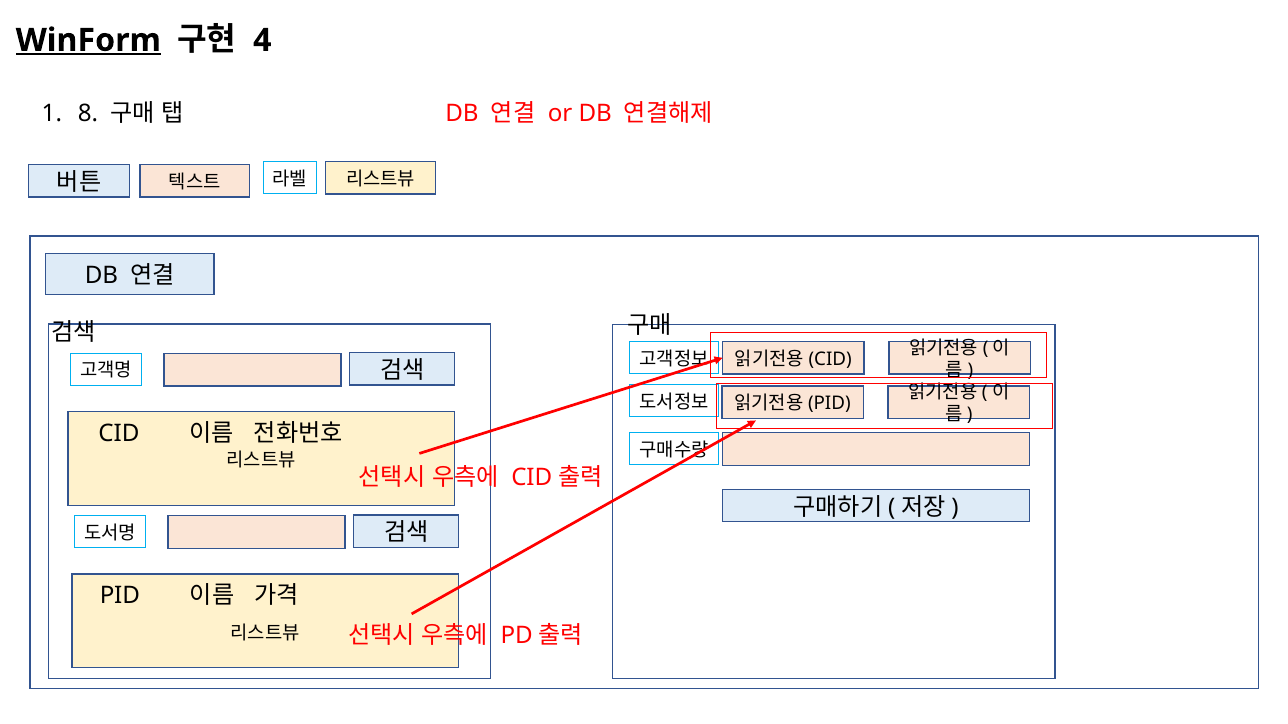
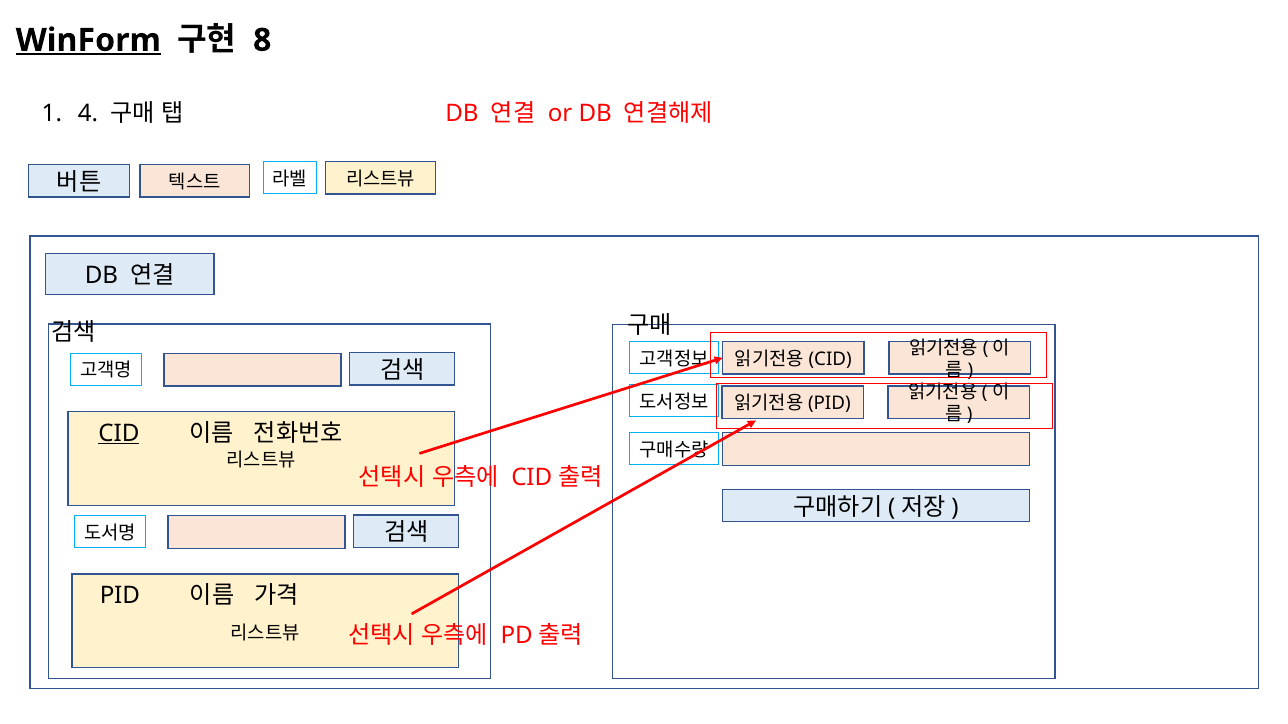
4: 4 -> 8 (262, 40)
8: 8 -> 4 (88, 114)
CID underline: none -> present (119, 434)
